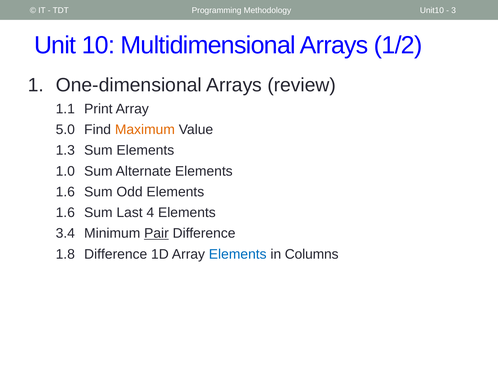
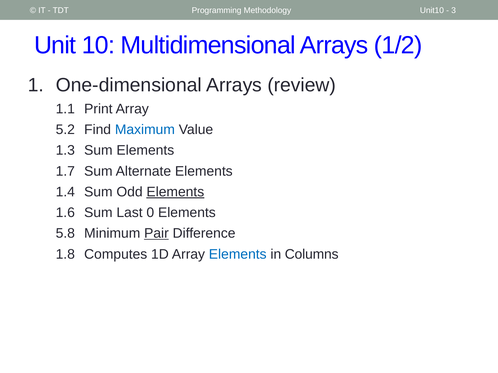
5.0: 5.0 -> 5.2 (65, 130)
Maximum colour: orange -> blue (145, 130)
1.0: 1.0 -> 1.7 (65, 171)
1.6: 1.6 -> 1.4 (65, 192)
Elements underline: none -> present (175, 192)
4: 4 -> 0 (150, 213)
3.4: 3.4 -> 5.8 (65, 234)
1.8 Difference: Difference -> Computes (116, 254)
